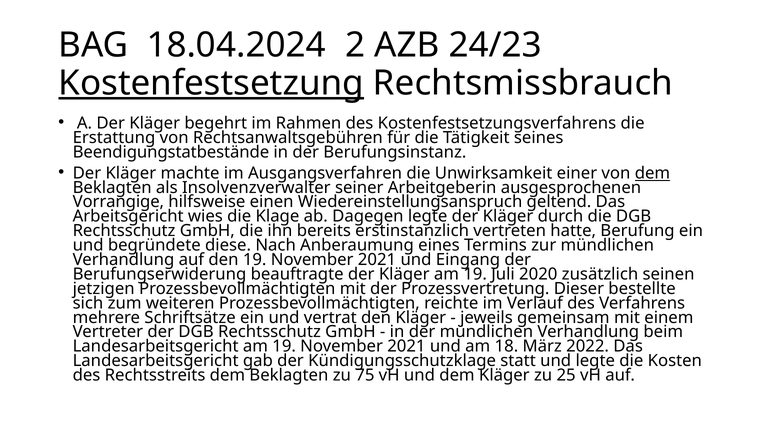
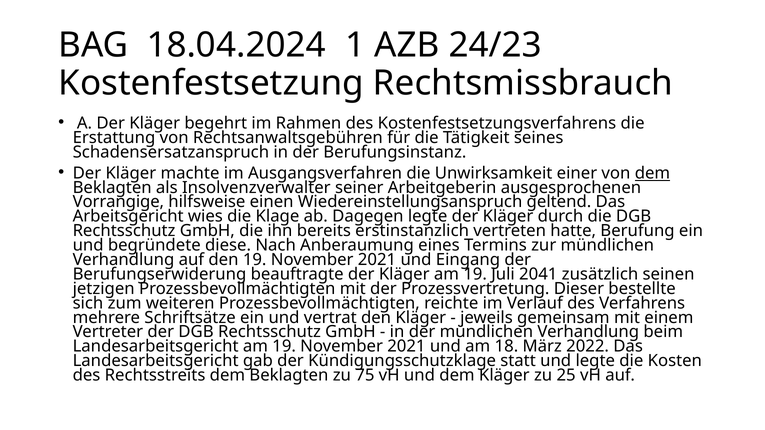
2: 2 -> 1 (355, 45)
Kostenfestsetzung underline: present -> none (211, 83)
Beendigungstatbestände: Beendigungstatbestände -> Schadensersatzanspruch (171, 152)
2020: 2020 -> 2041 (538, 274)
